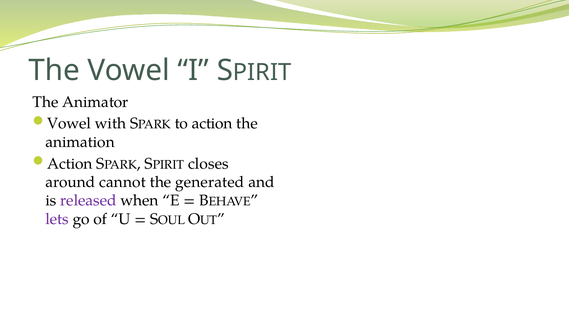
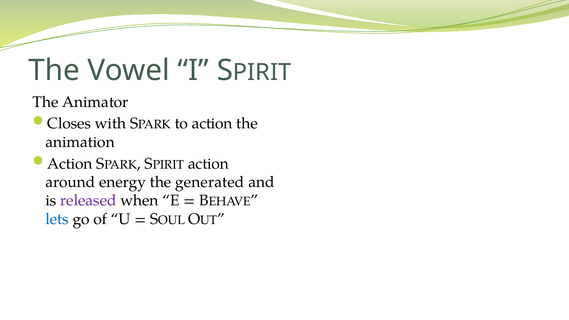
Vowel: Vowel -> Closes (69, 124)
closes: closes -> action (208, 164)
cannot: cannot -> energy (123, 182)
lets colour: purple -> blue (57, 219)
